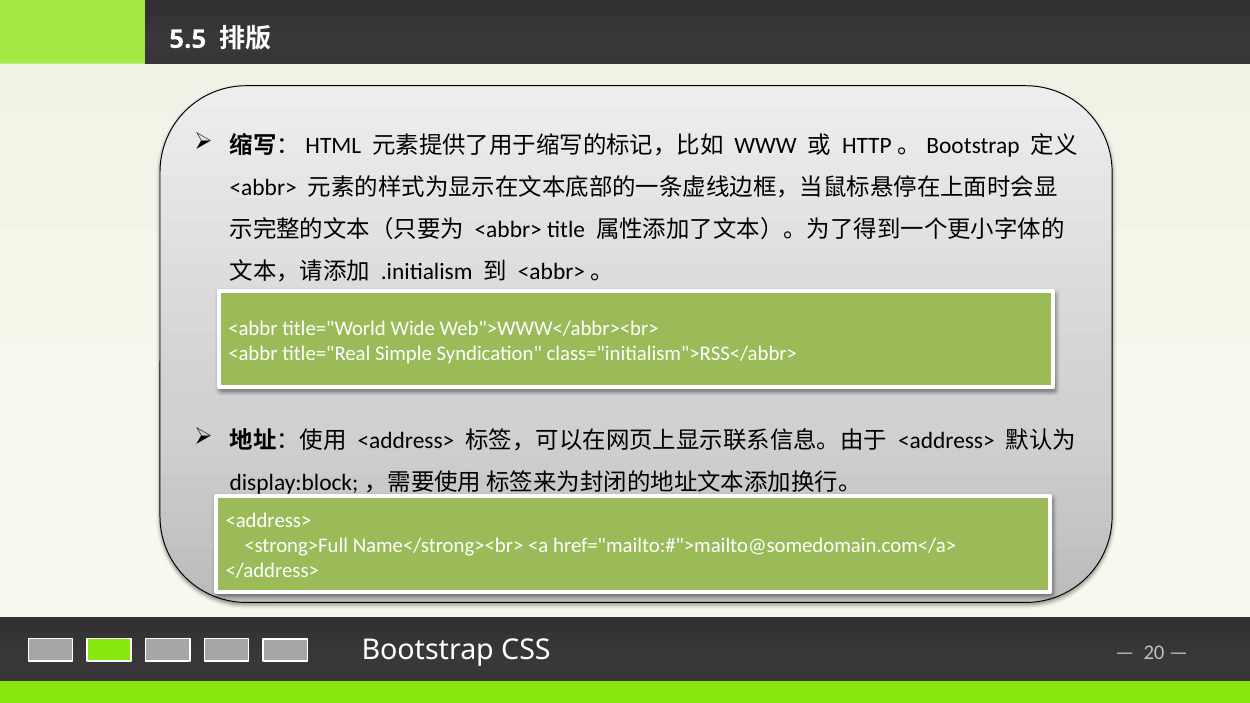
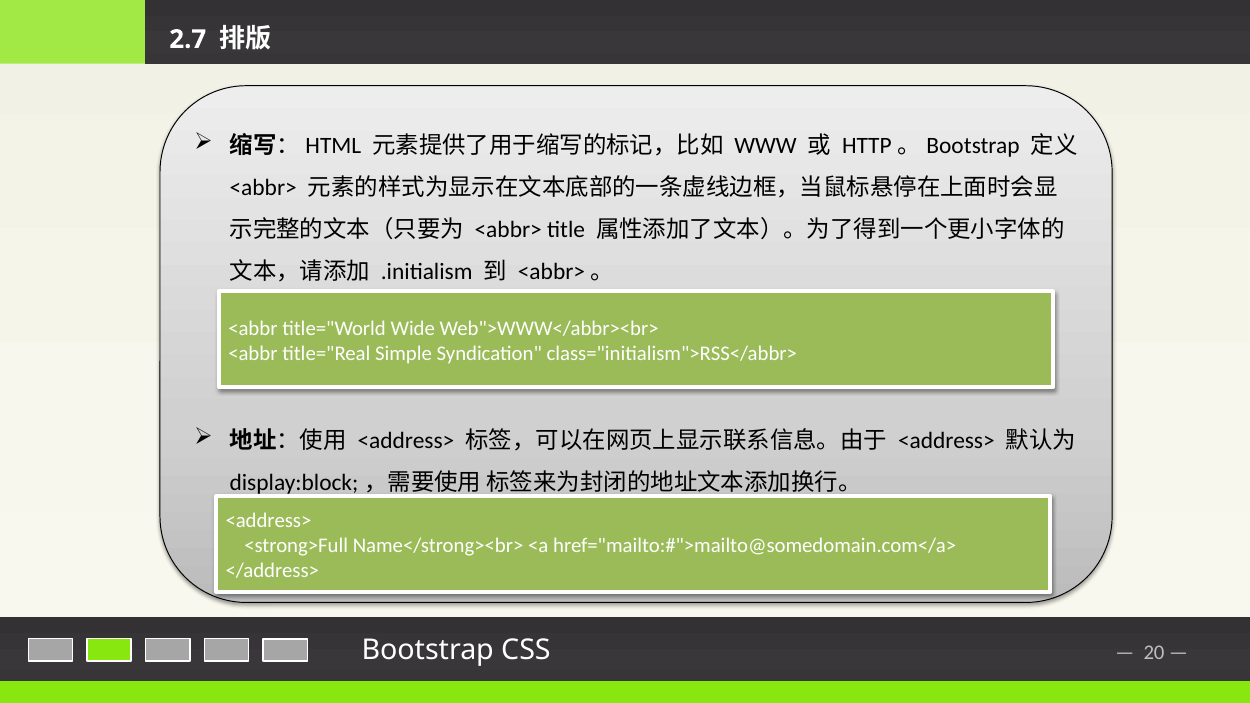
5.5: 5.5 -> 2.7 (188, 39)
